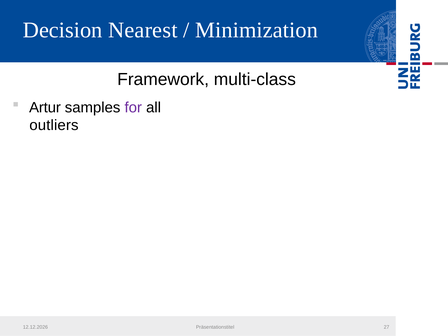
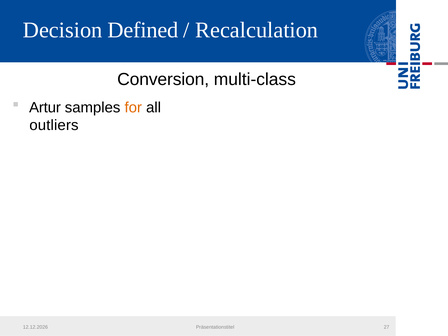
Nearest: Nearest -> Defined (143, 30)
Minimization: Minimization -> Recalculation (257, 30)
Framework: Framework -> Conversion (163, 80)
for colour: purple -> orange (133, 107)
